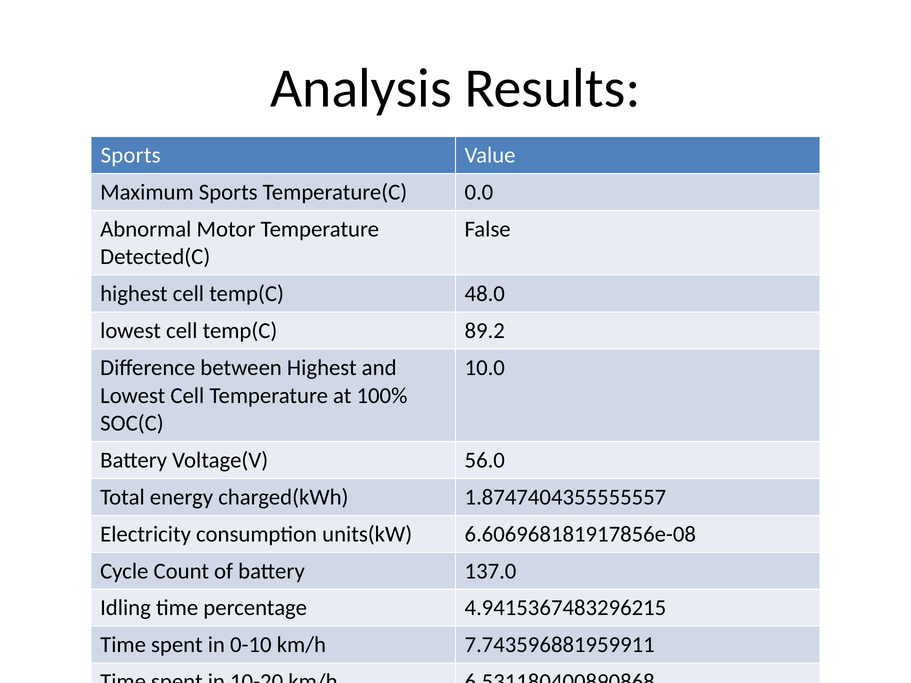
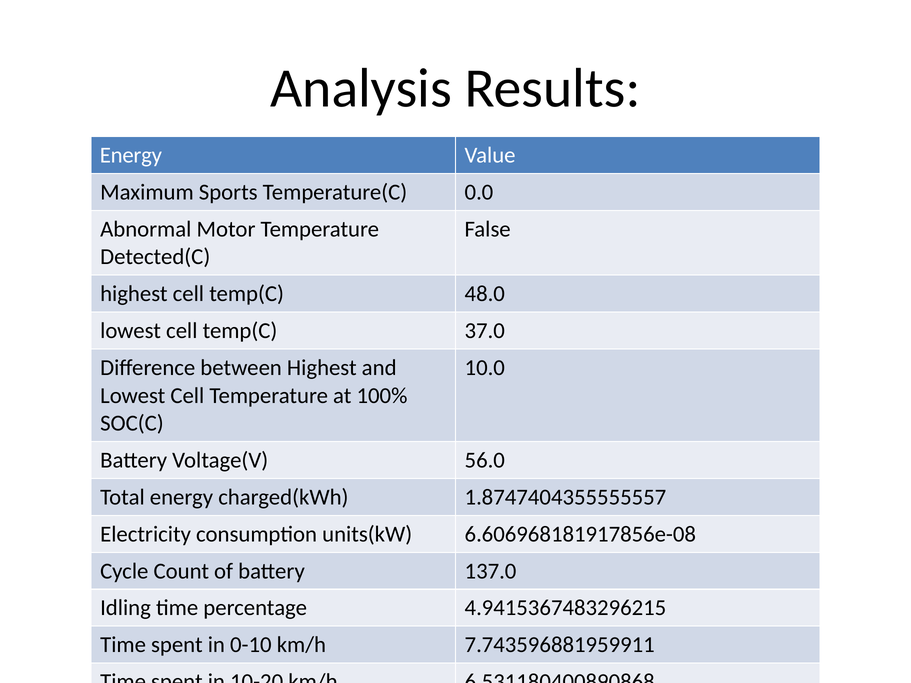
Sports: Sports -> Energy (131, 155)
89.2: 89.2 -> 37.0 (485, 331)
